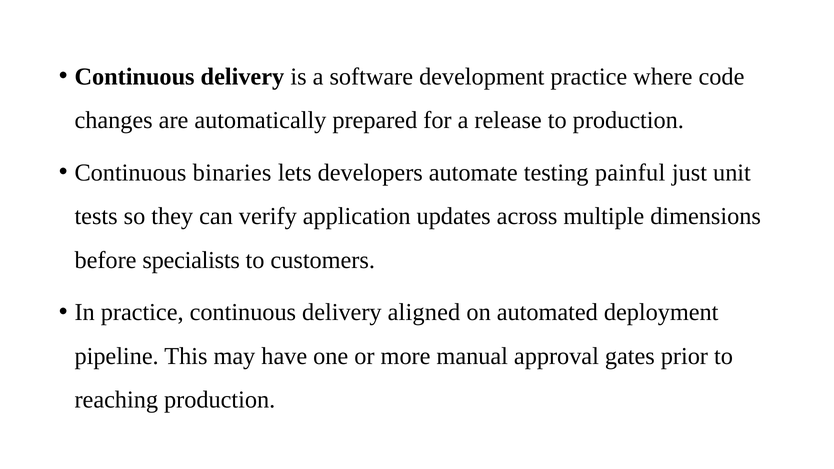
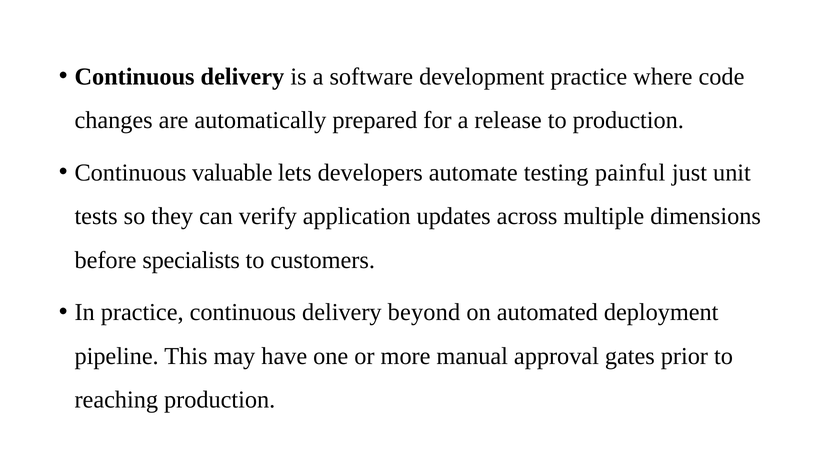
binaries: binaries -> valuable (232, 173)
aligned: aligned -> beyond (424, 312)
